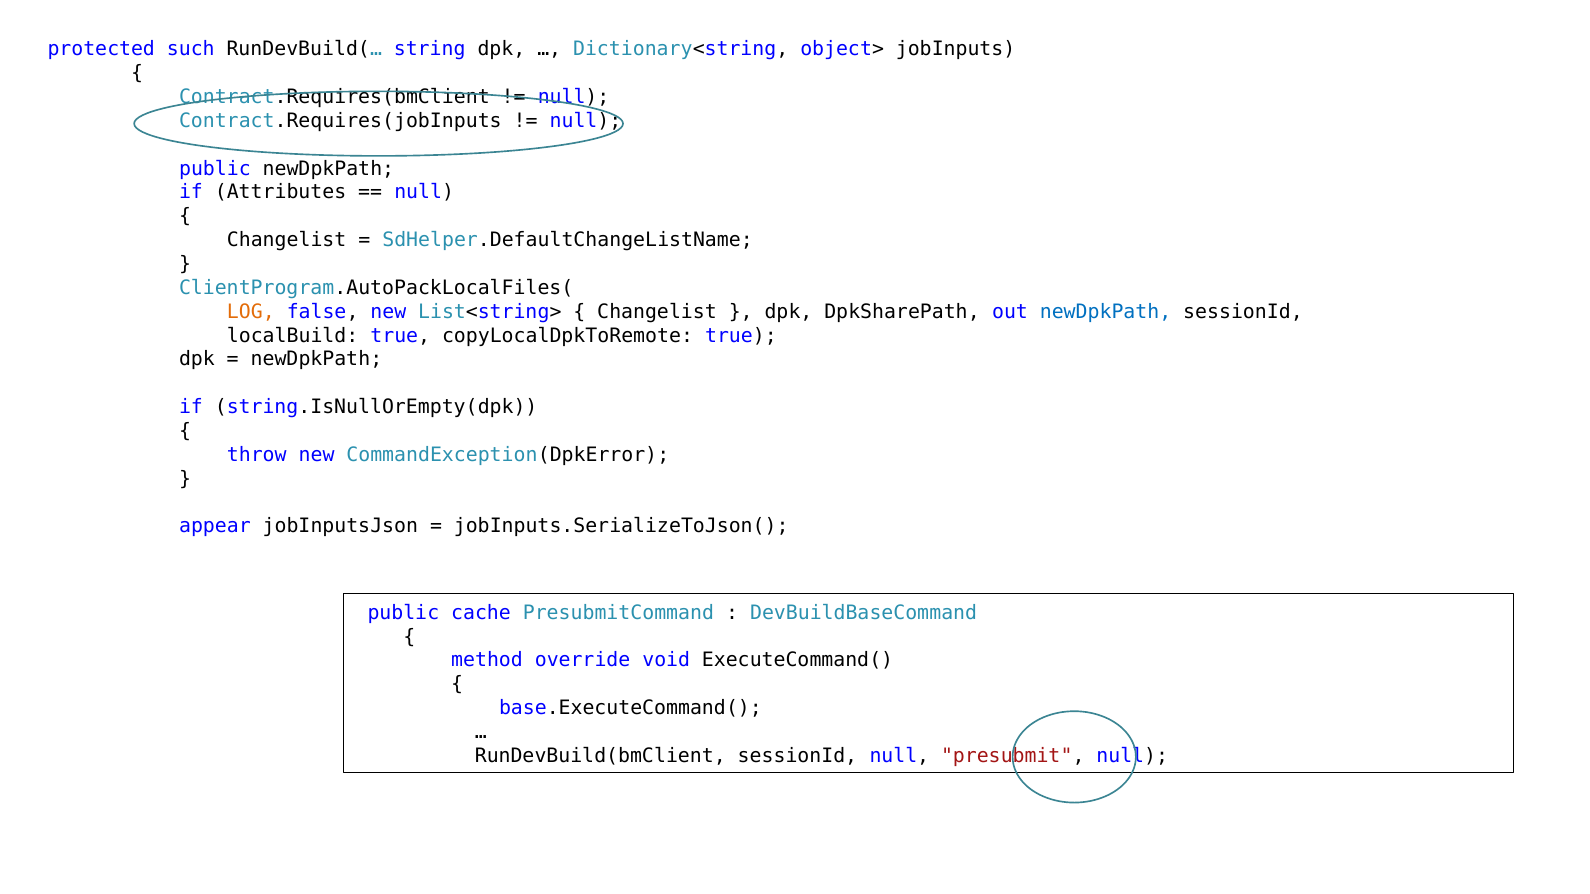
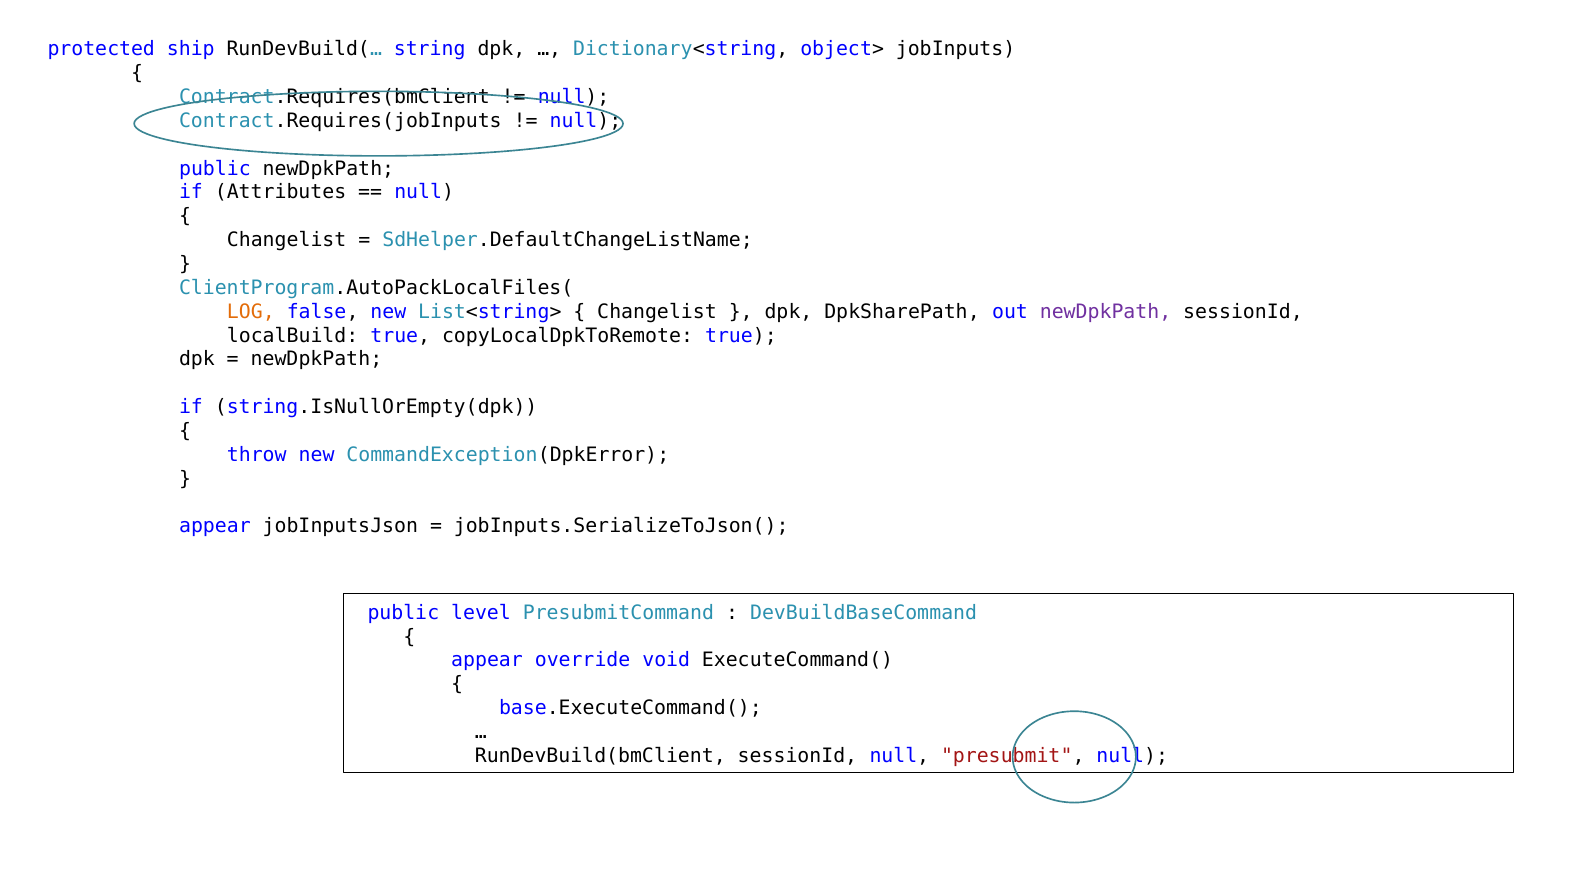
such: such -> ship (191, 49)
newDpkPath colour: blue -> purple (1106, 312)
cache: cache -> level (481, 613)
method: method -> appear (487, 661)
